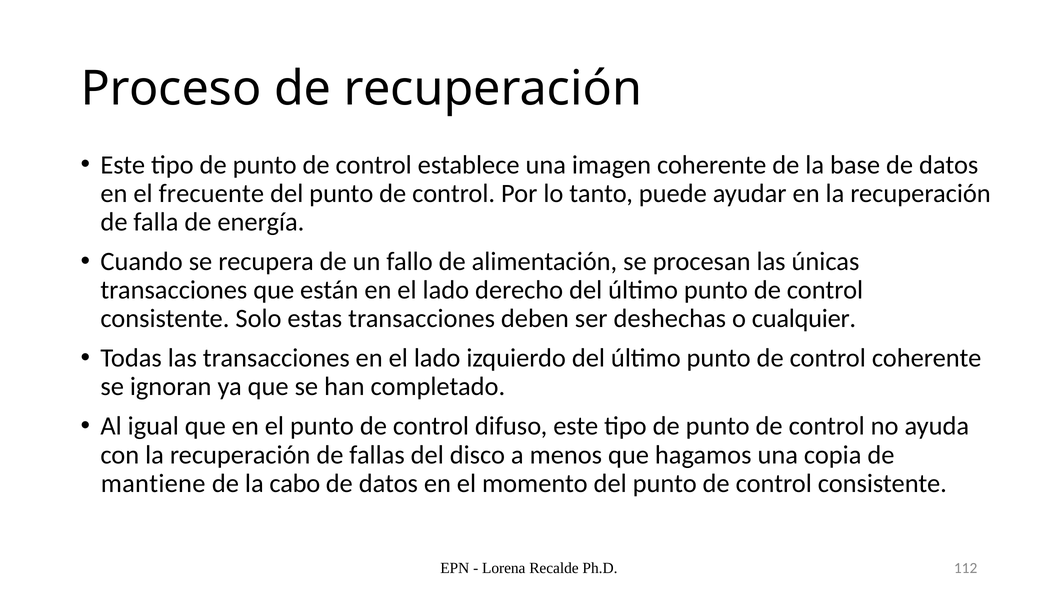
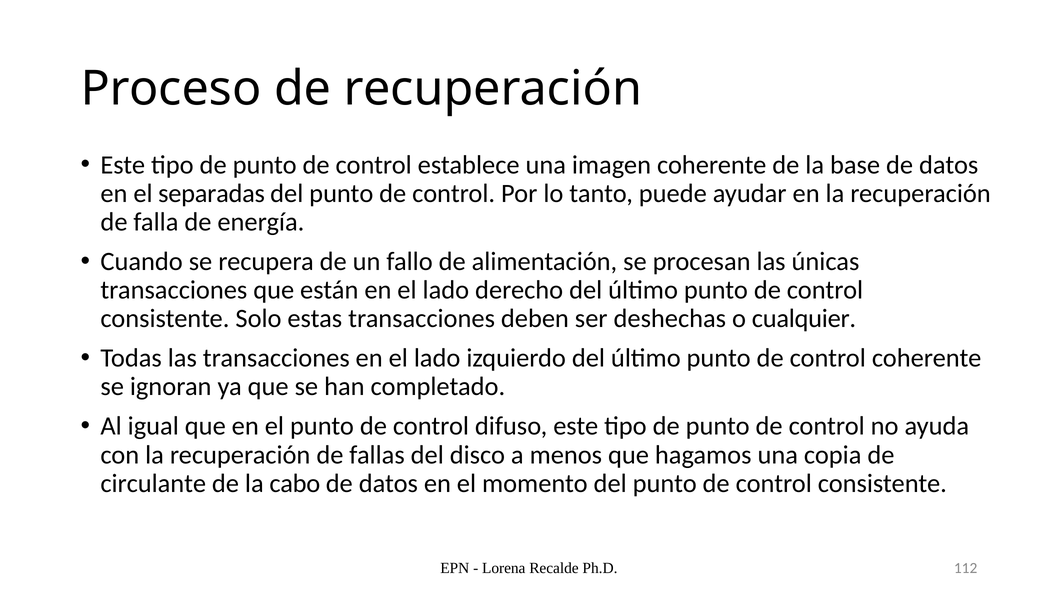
frecuente: frecuente -> separadas (212, 193)
mantiene: mantiene -> circulante (153, 483)
